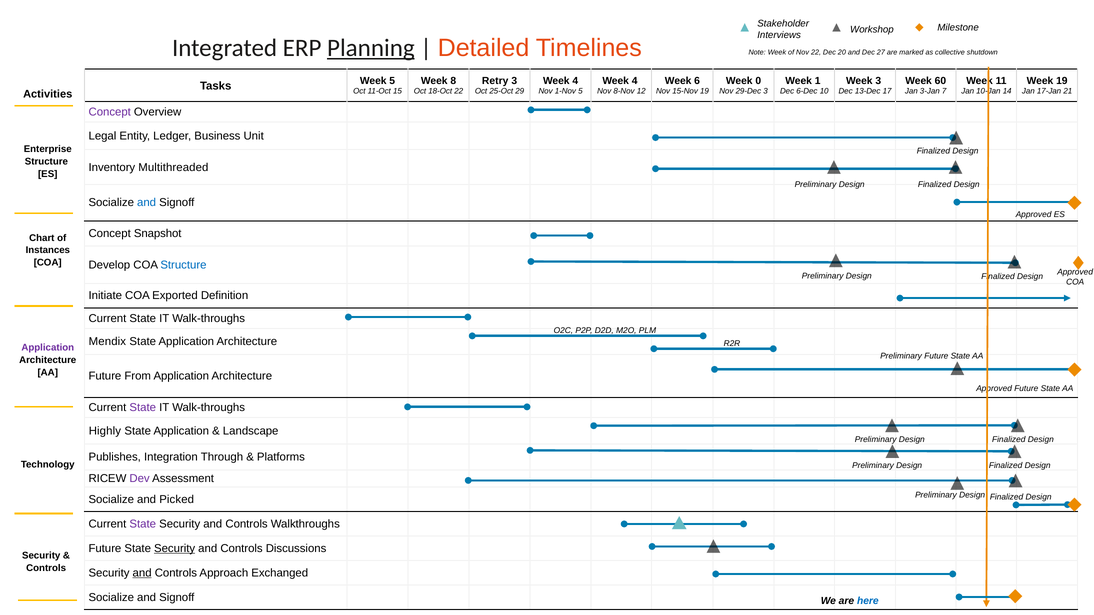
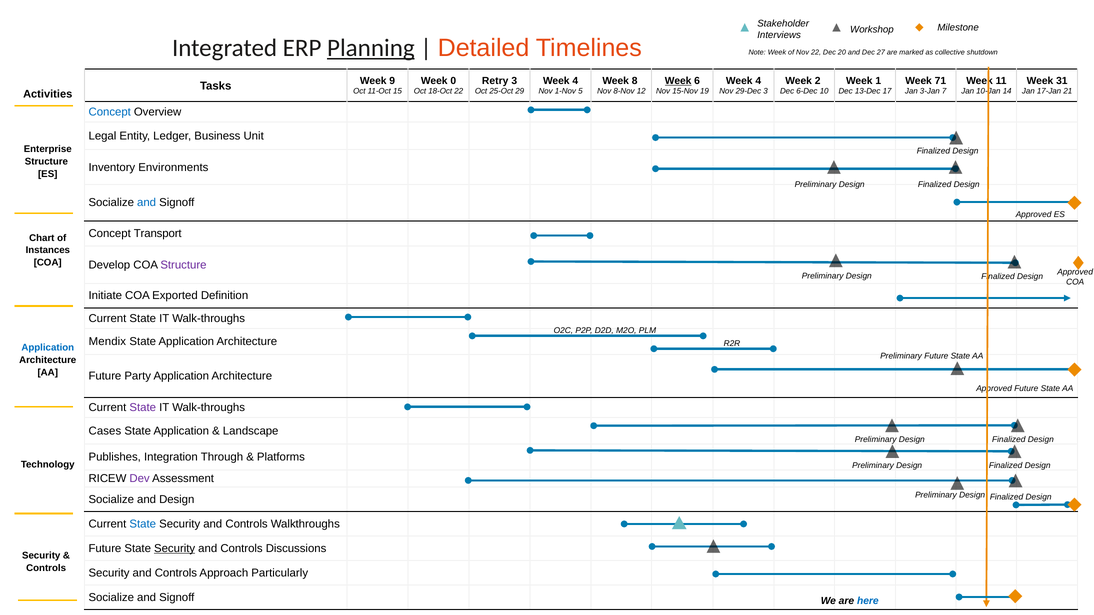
8: 8 -> 0 (453, 81)
4: 4 -> 8 (635, 81)
Week underline: none -> present (678, 81)
0: 0 -> 4 (758, 81)
1: 1 -> 2 (818, 81)
Week 3: 3 -> 1 (878, 81)
60: 60 -> 71 (940, 81)
Week 19: 19 -> 31 (1062, 81)
Week 5: 5 -> 9 (392, 81)
Concept colour: purple -> blue (110, 112)
Multithreaded: Multithreaded -> Environments (173, 167)
Snapshot: Snapshot -> Transport (158, 234)
Structure colour: blue -> purple (183, 265)
Application colour: purple -> blue (48, 348)
From: From -> Party (138, 376)
Highly: Highly -> Cases (105, 431)
and Picked: Picked -> Design (177, 500)
State colour: purple -> blue (143, 524)
and underline: present -> none (142, 573)
Exchanged: Exchanged -> Particularly (280, 573)
